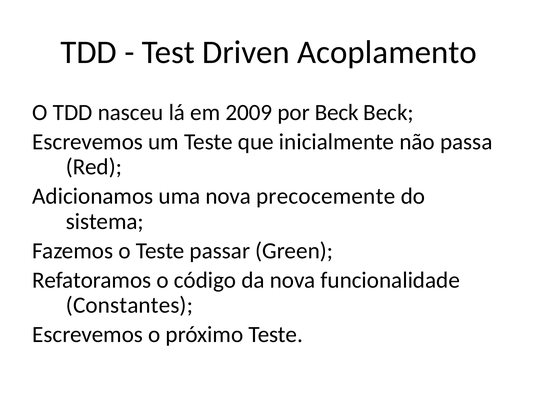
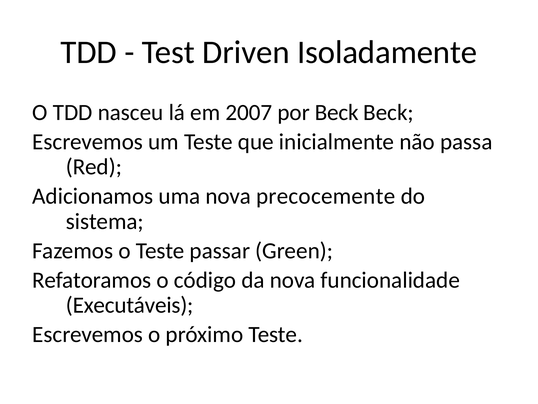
Acoplamento: Acoplamento -> Isoladamente (387, 52)
2009: 2009 -> 2007 (249, 112)
Constantes: Constantes -> Executáveis (130, 305)
